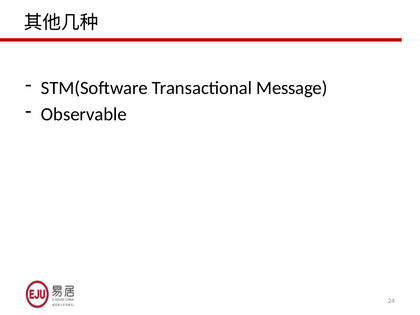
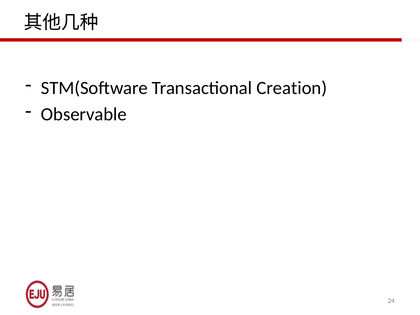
Message: Message -> Creation (292, 88)
